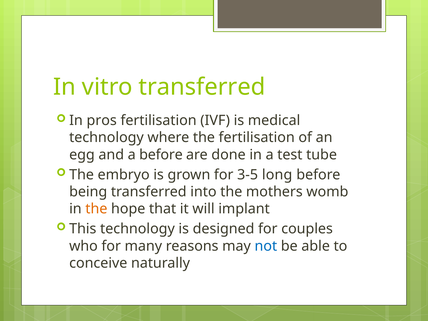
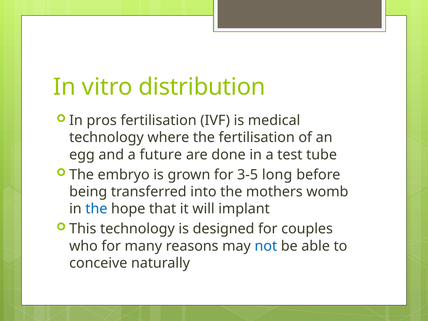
vitro transferred: transferred -> distribution (202, 87)
a before: before -> future (161, 155)
the colour: orange -> blue (96, 209)
